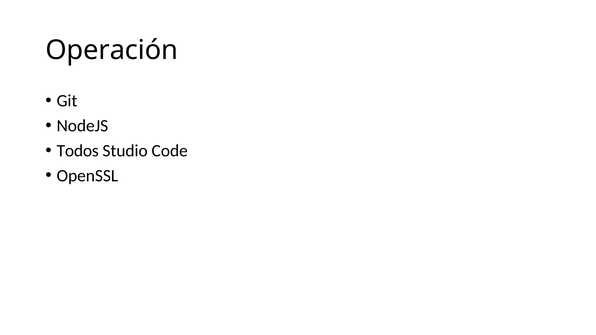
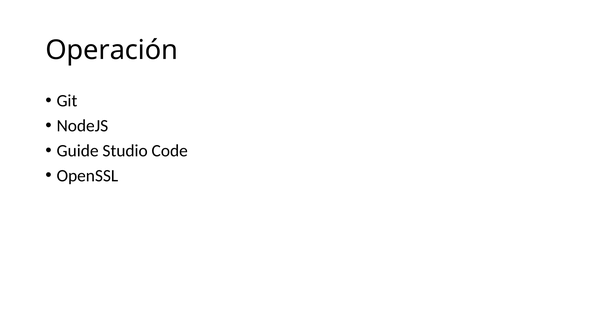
Todos: Todos -> Guide (78, 151)
